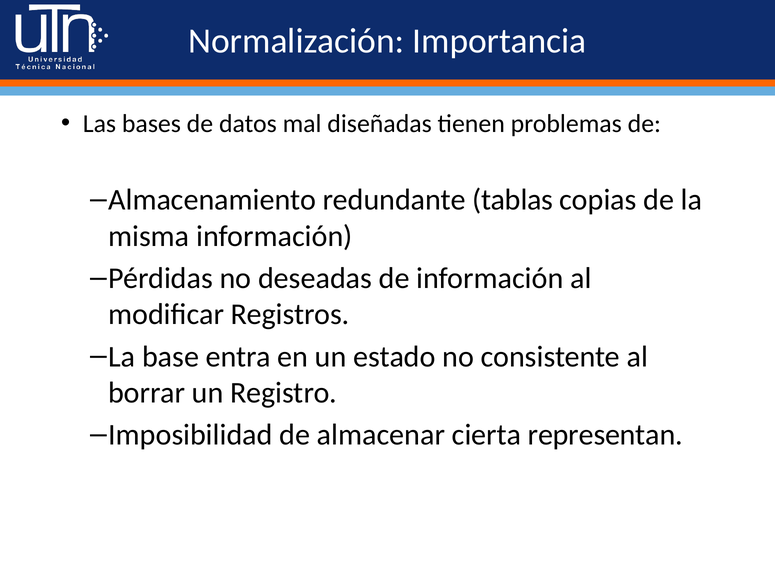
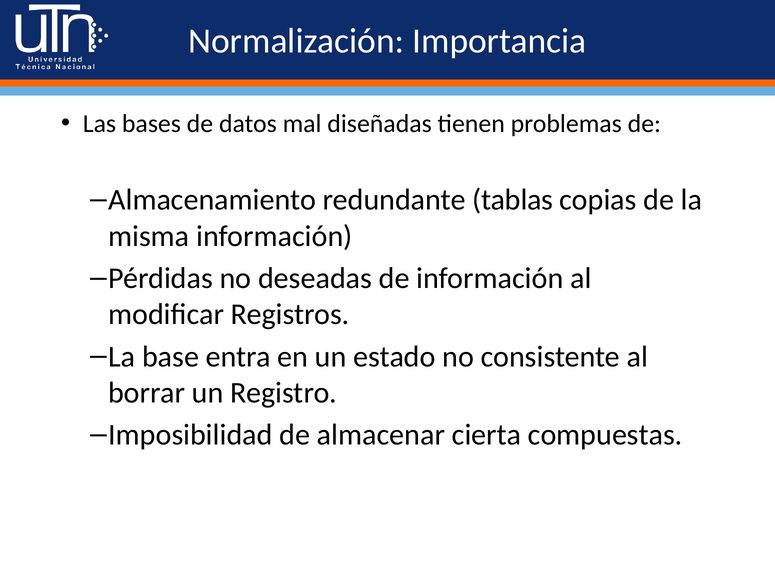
representan: representan -> compuestas (605, 435)
